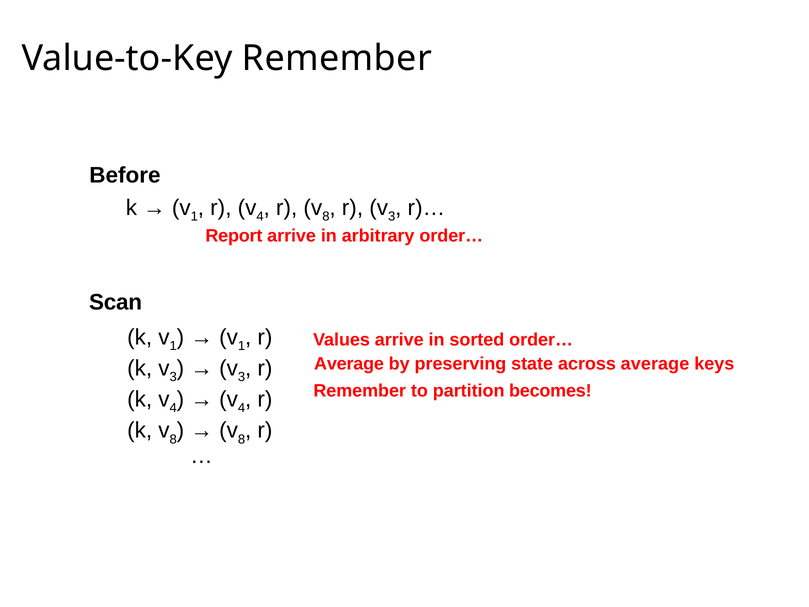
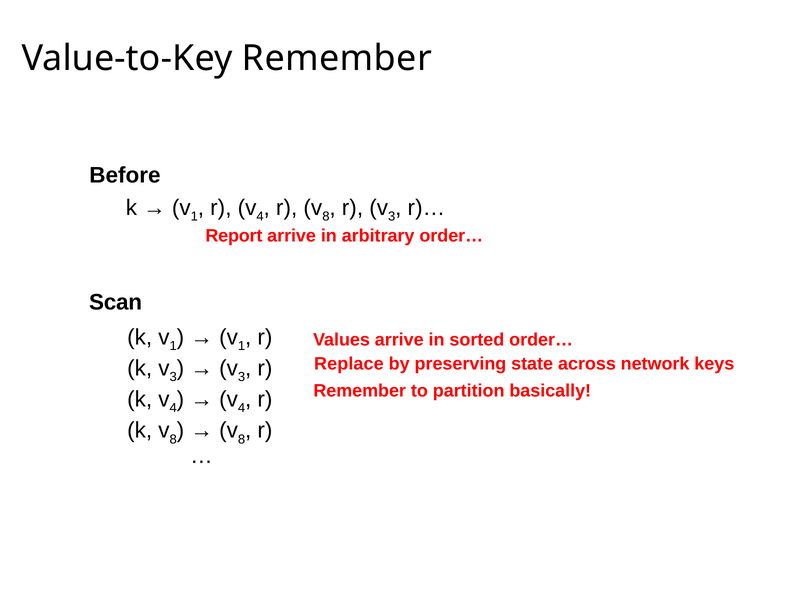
Average: Average -> Replace (349, 364)
across average: average -> network (655, 364)
becomes: becomes -> basically (550, 391)
